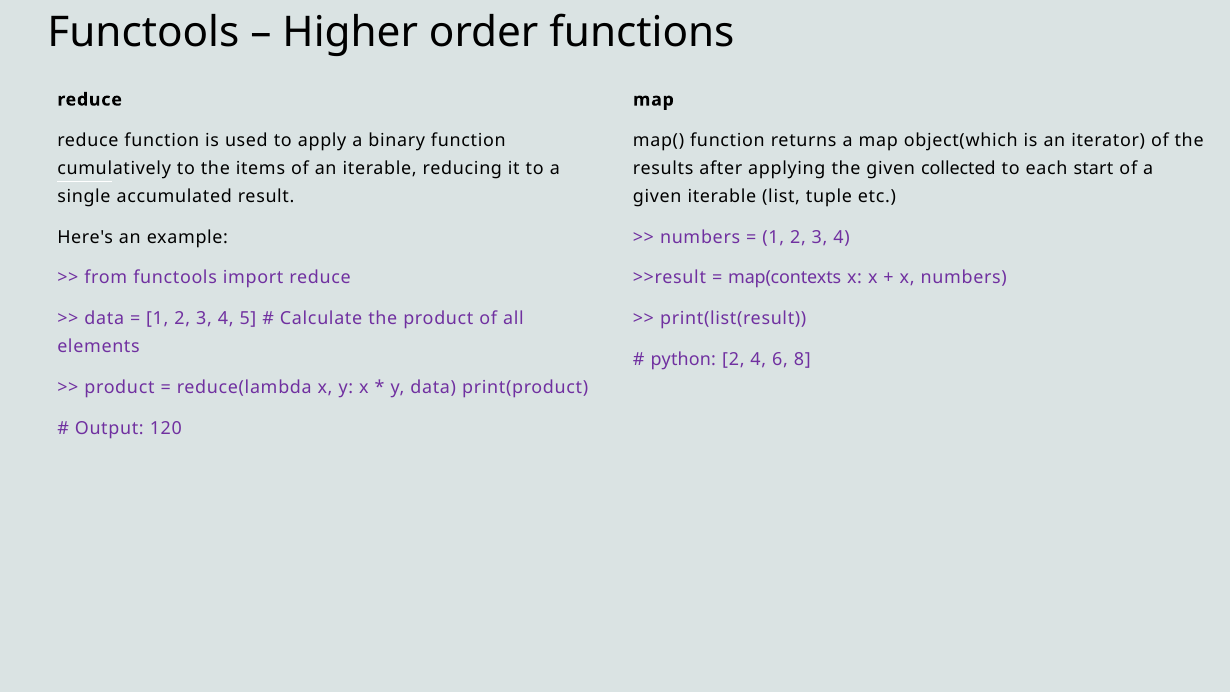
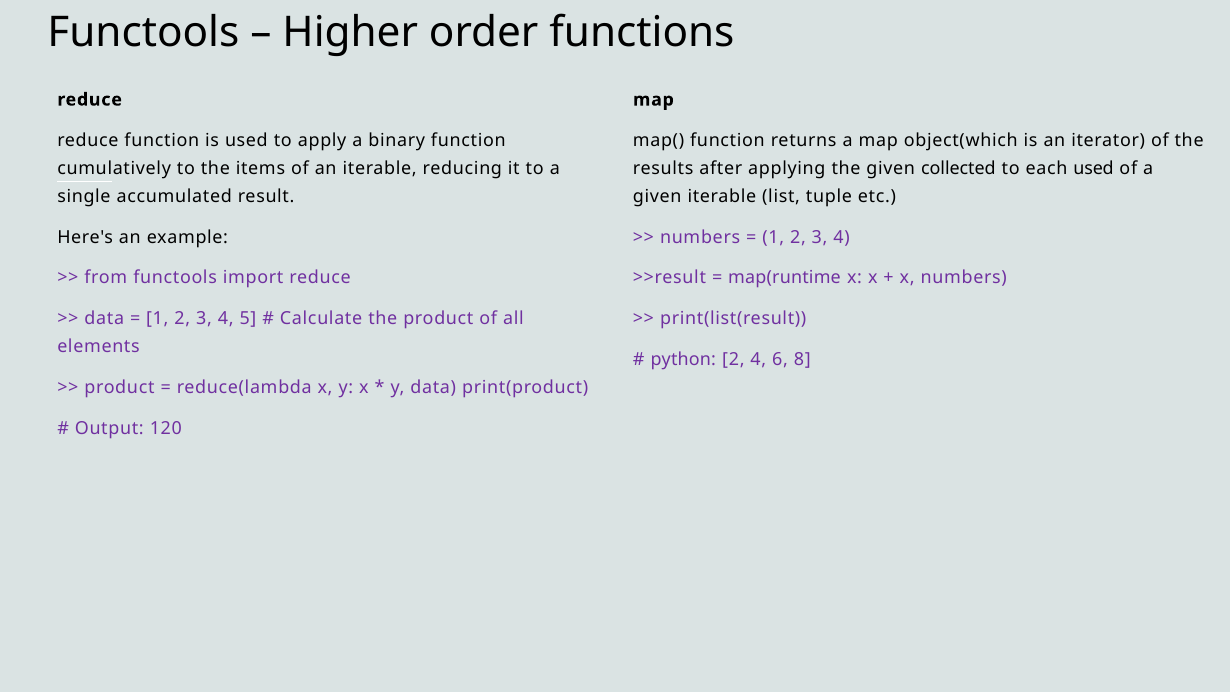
each start: start -> used (1094, 168)
map(contexts: map(contexts -> map(runtime (785, 278)
